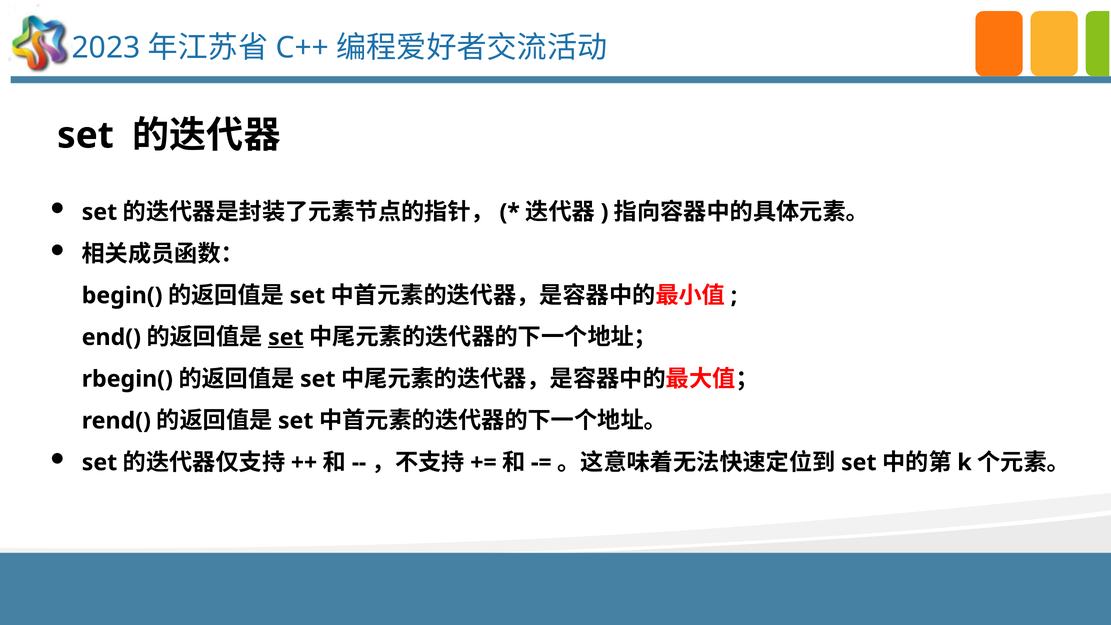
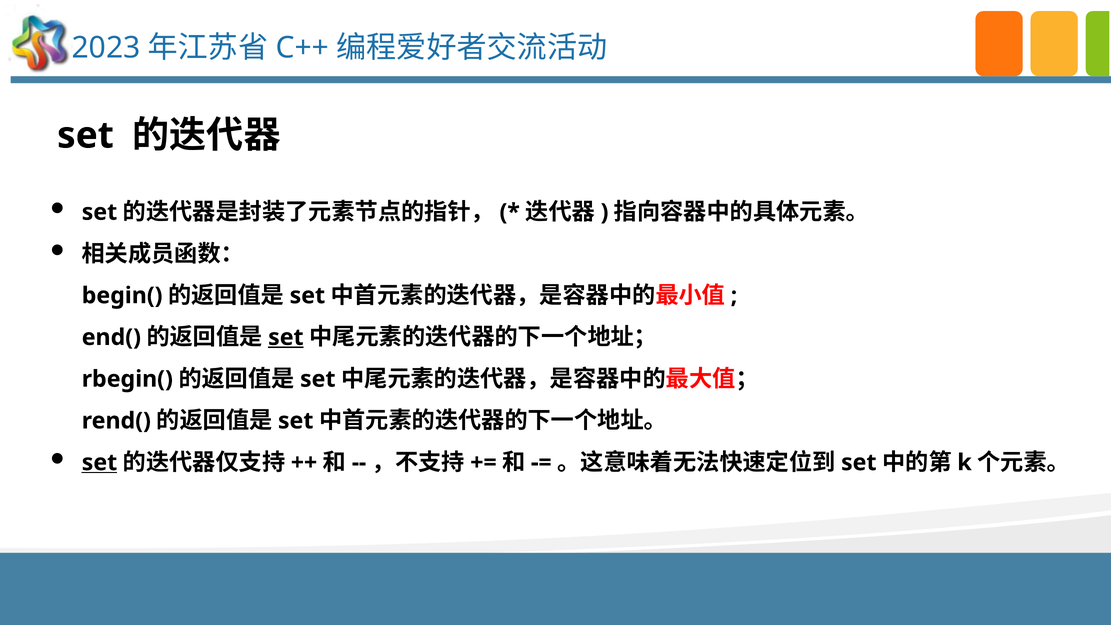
set underline: none -> present (99, 463)
